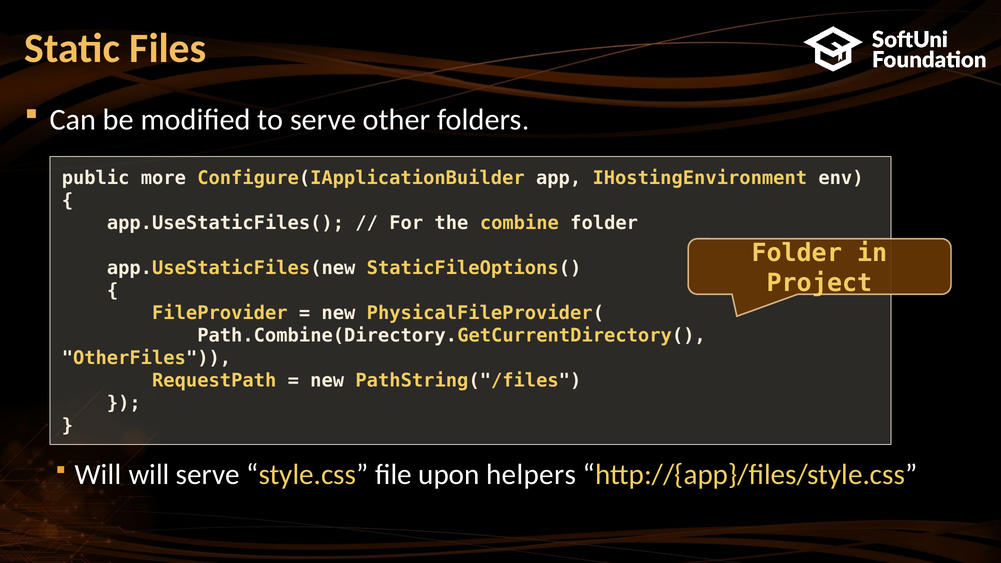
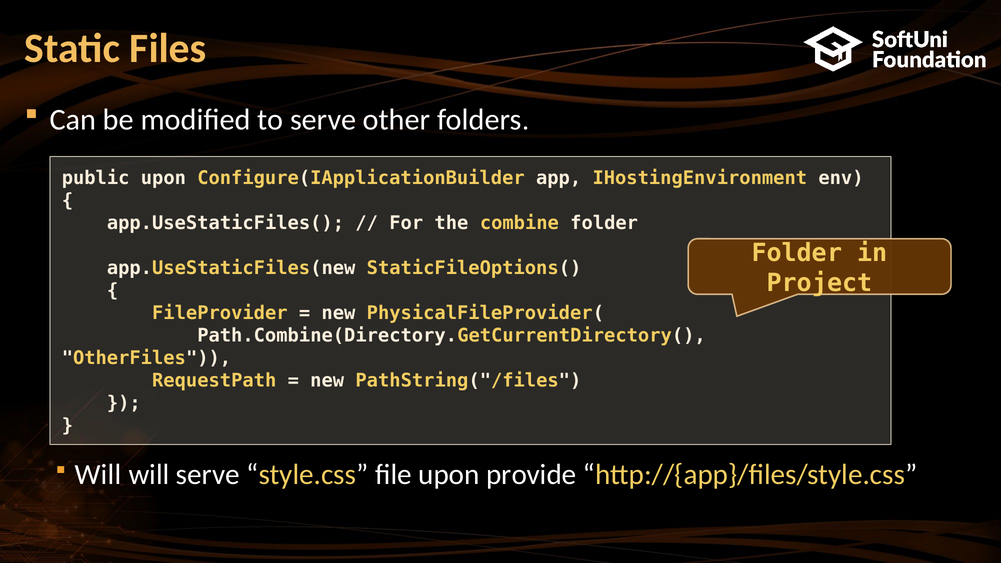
public more: more -> upon (163, 178)
helpers: helpers -> provide (531, 475)
